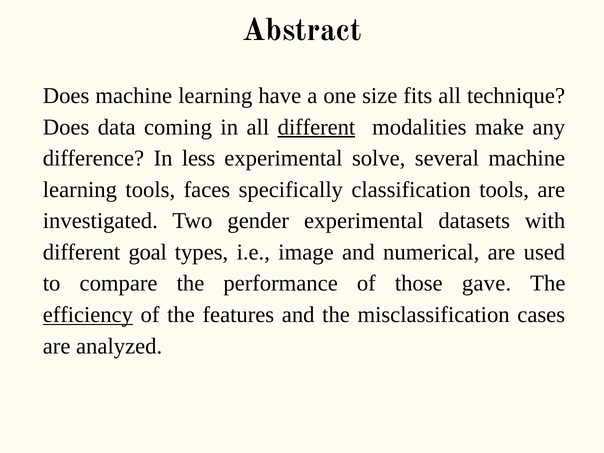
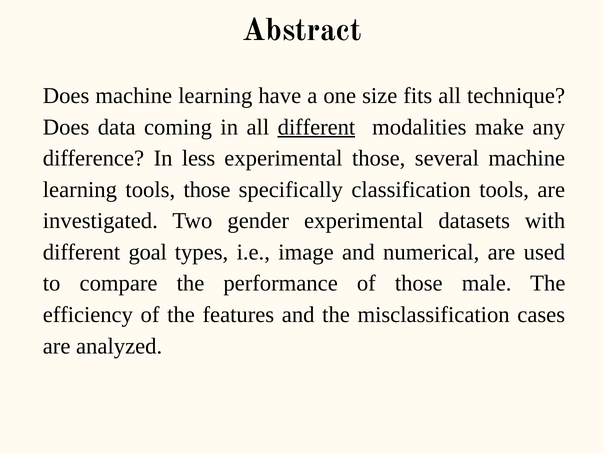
experimental solve: solve -> those (379, 158)
tools faces: faces -> those (207, 190)
gave: gave -> male (487, 283)
efficiency underline: present -> none (88, 315)
